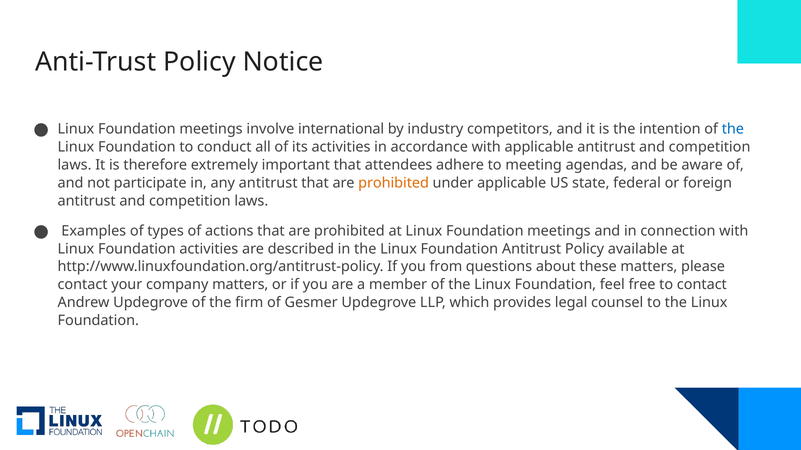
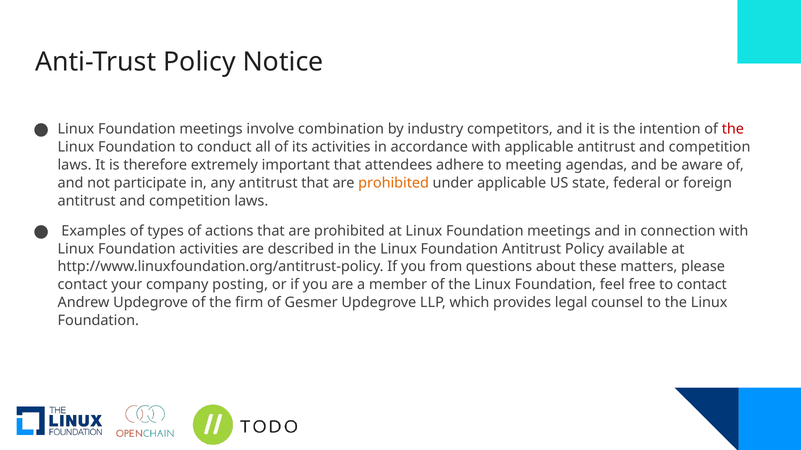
international: international -> combination (341, 129)
the colour: blue -> red (733, 129)
company matters: matters -> posting (240, 285)
